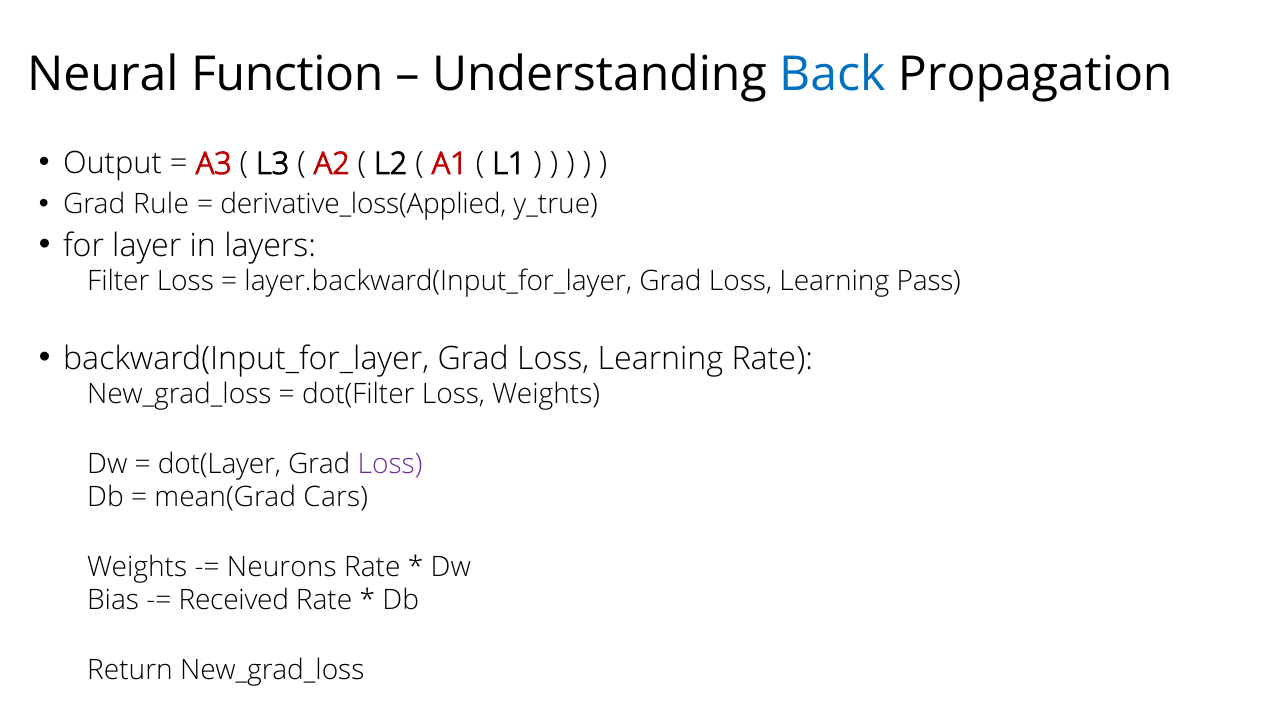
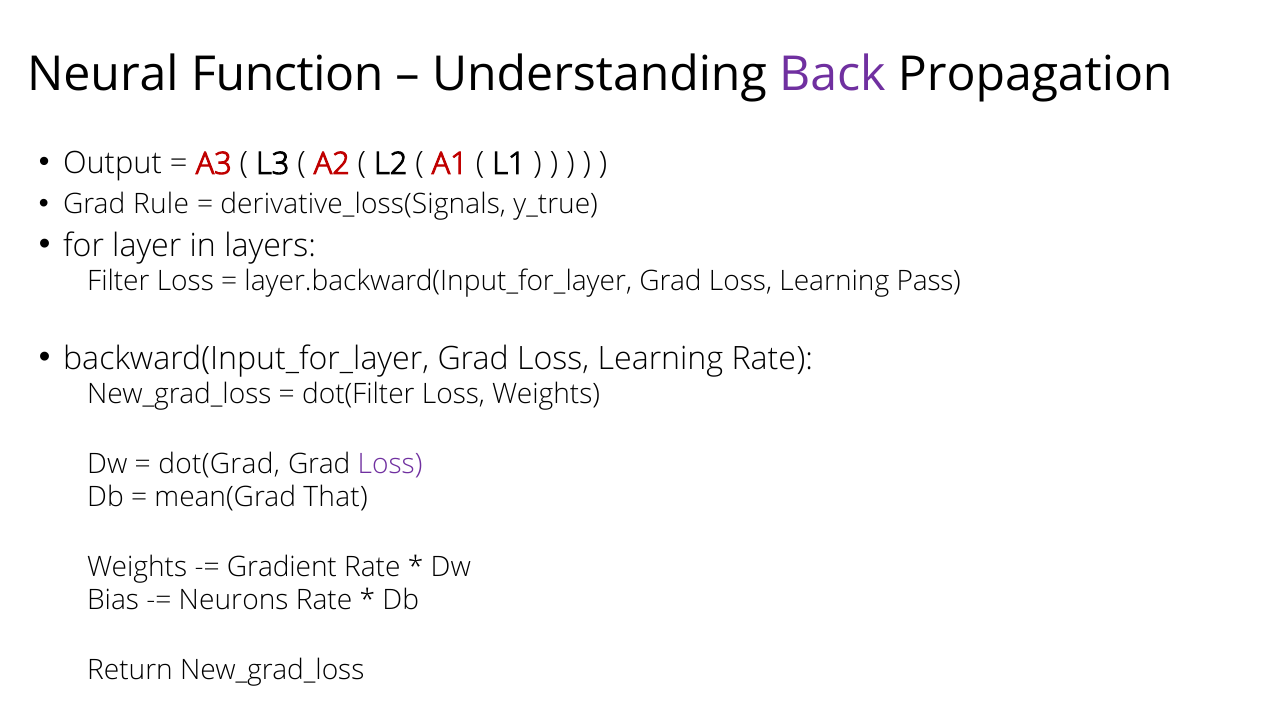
Back colour: blue -> purple (832, 75)
derivative_loss(Applied: derivative_loss(Applied -> derivative_loss(Signals (363, 205)
dot(Layer: dot(Layer -> dot(Grad (219, 464)
Cars: Cars -> That (336, 497)
Neurons: Neurons -> Gradient (282, 567)
Received: Received -> Neurons (234, 600)
